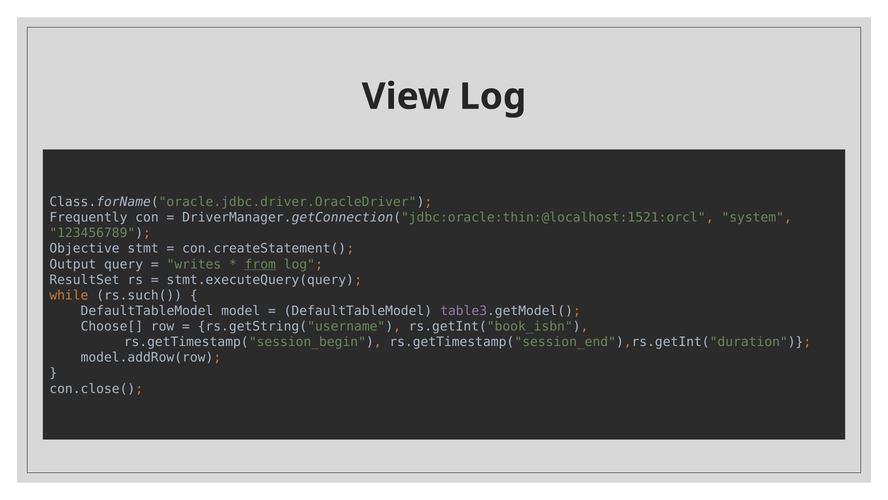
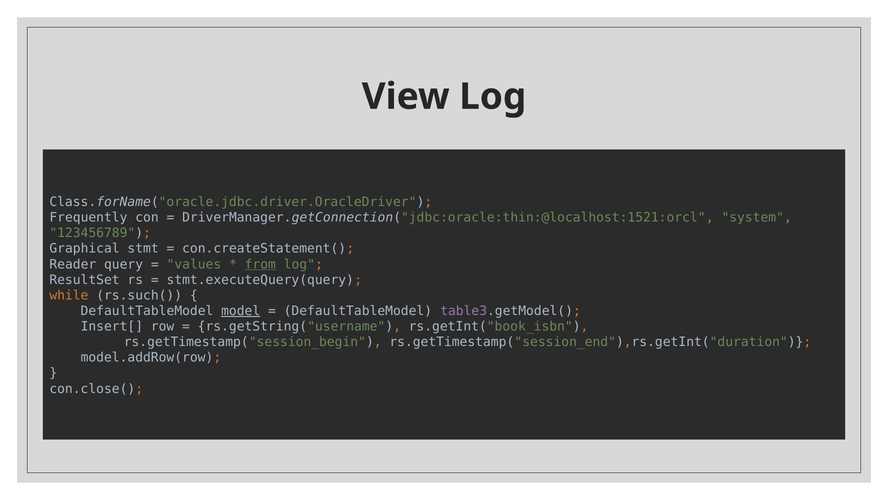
Objective: Objective -> Graphical (85, 248)
Output: Output -> Reader (73, 264)
writes: writes -> values (194, 264)
model underline: none -> present (241, 311)
Choose[: Choose[ -> Insert[ (112, 326)
